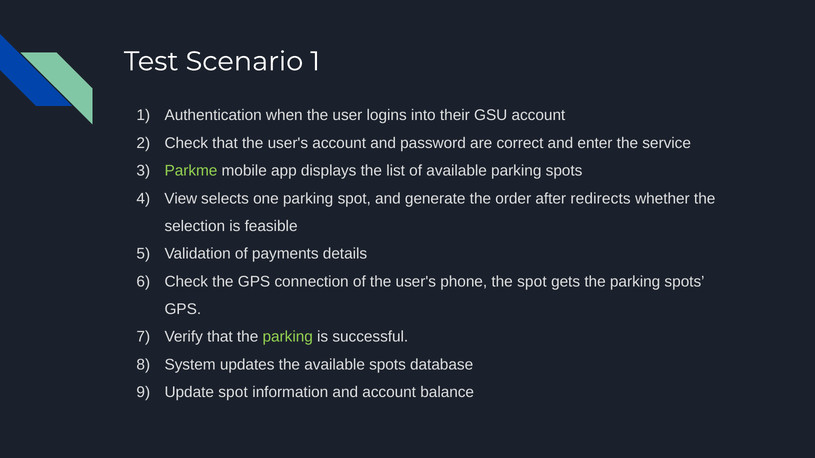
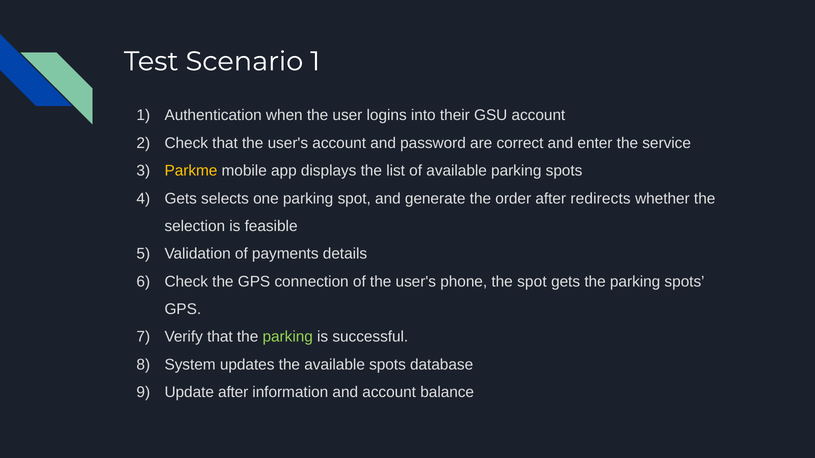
Parkme colour: light green -> yellow (191, 171)
View: View -> Gets (181, 199)
Update spot: spot -> after (233, 393)
